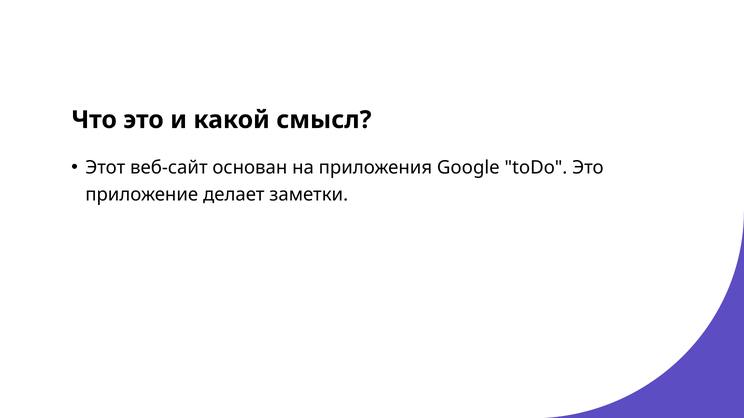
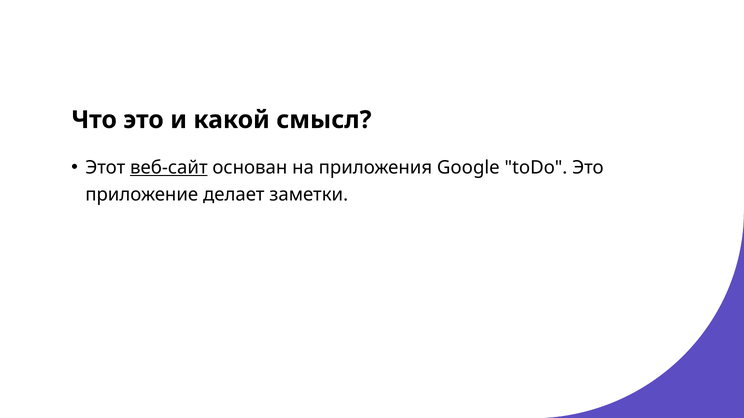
веб-сайт underline: none -> present (169, 168)
